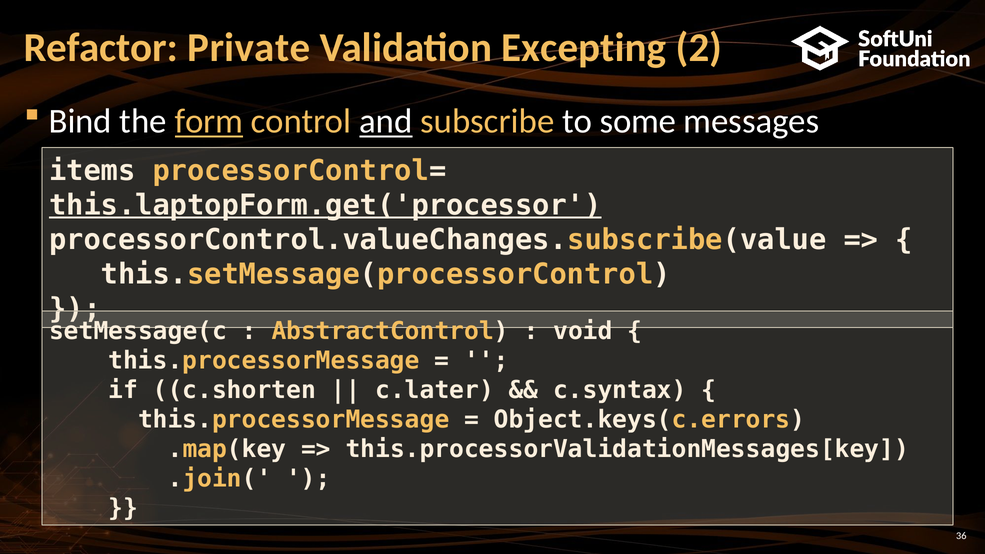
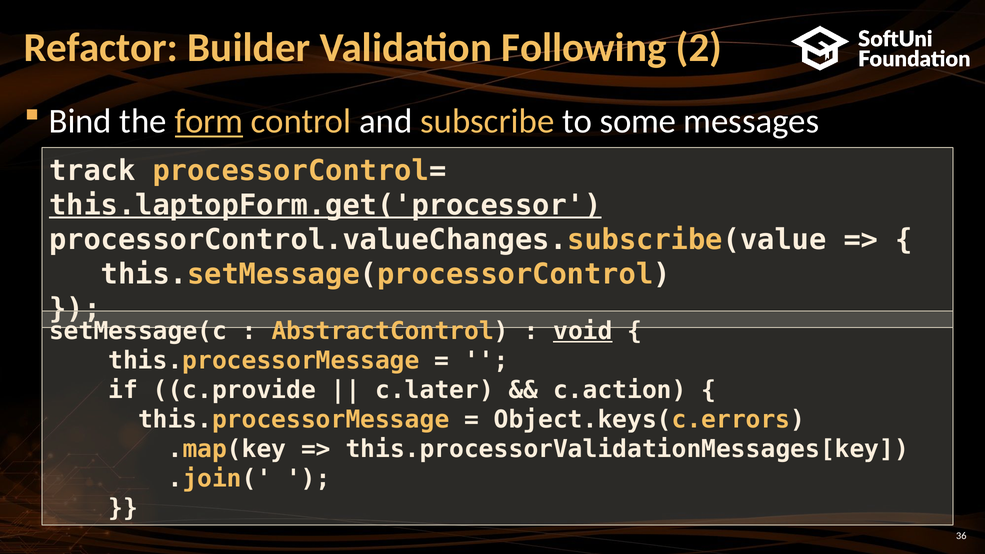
Private: Private -> Builder (249, 48)
Excepting: Excepting -> Following (584, 48)
and underline: present -> none (386, 121)
items: items -> track (92, 171)
void underline: none -> present (583, 331)
c.shorten: c.shorten -> c.provide (234, 390)
c.syntax: c.syntax -> c.action (620, 390)
